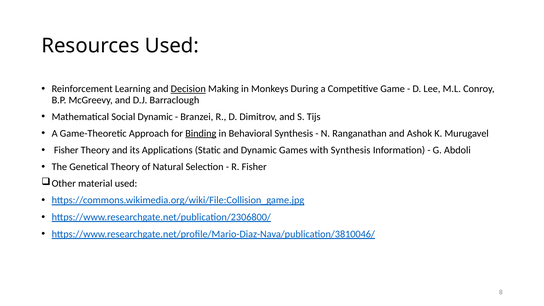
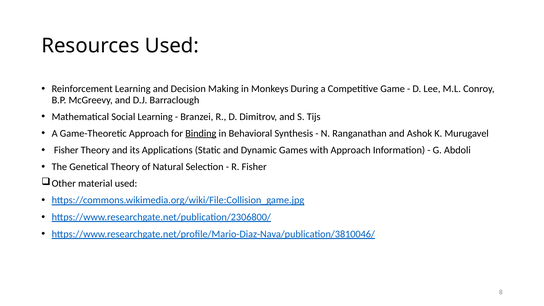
Decision underline: present -> none (188, 89)
Social Dynamic: Dynamic -> Learning (155, 117)
with Synthesis: Synthesis -> Approach (351, 150)
